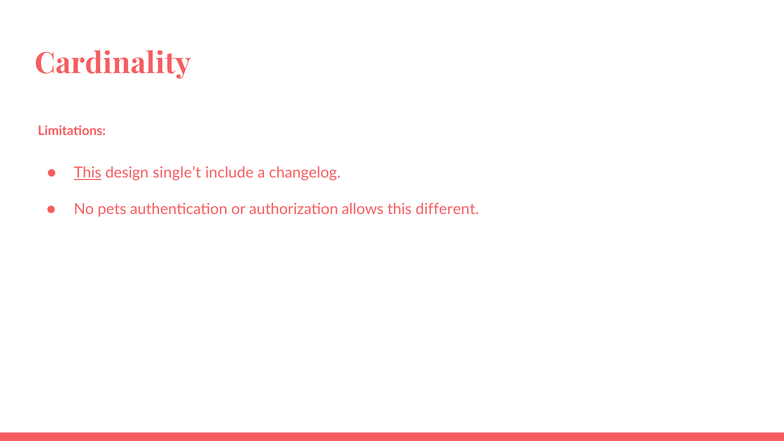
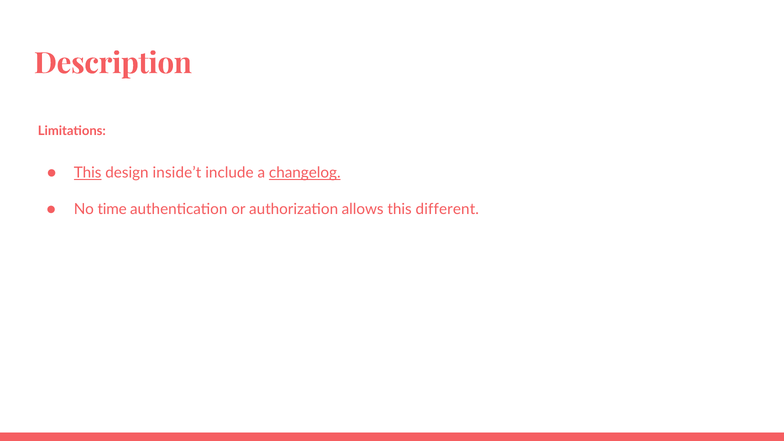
Cardinality: Cardinality -> Description (113, 63)
single’t: single’t -> inside’t (177, 173)
changelog underline: none -> present (305, 173)
pets: pets -> time (112, 209)
